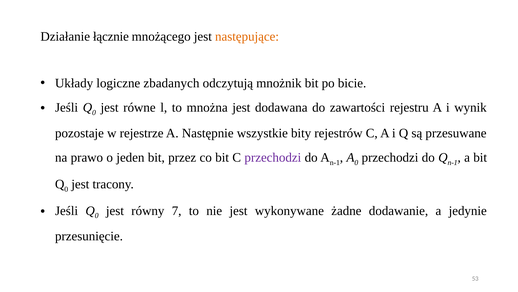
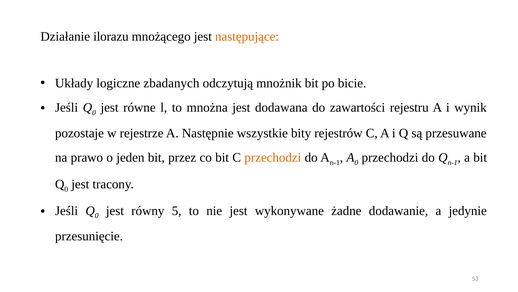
łącznie: łącznie -> ilorazu (111, 36)
przechodzi colour: purple -> orange (273, 157)
7: 7 -> 5 (177, 210)
